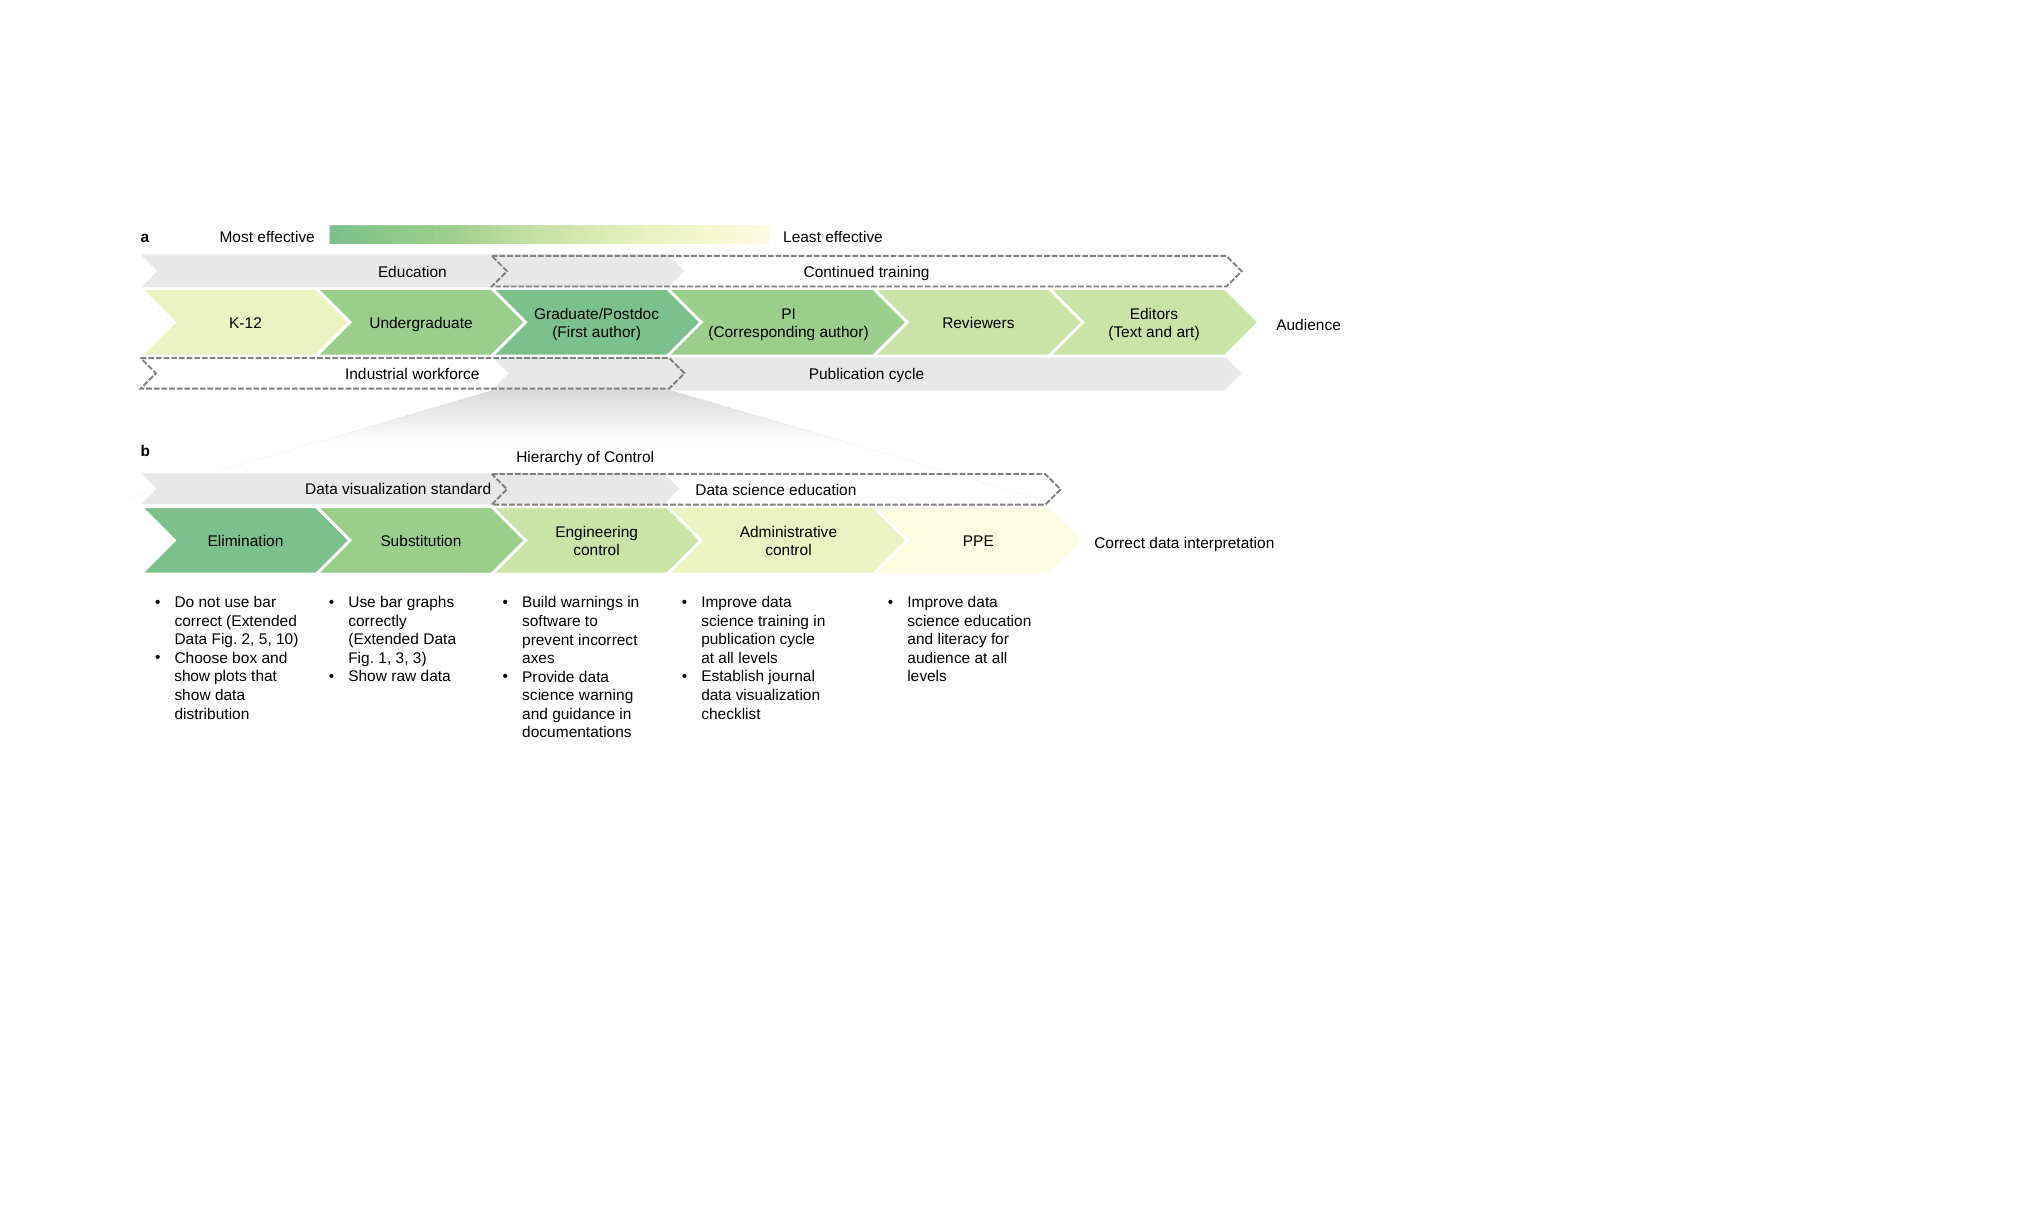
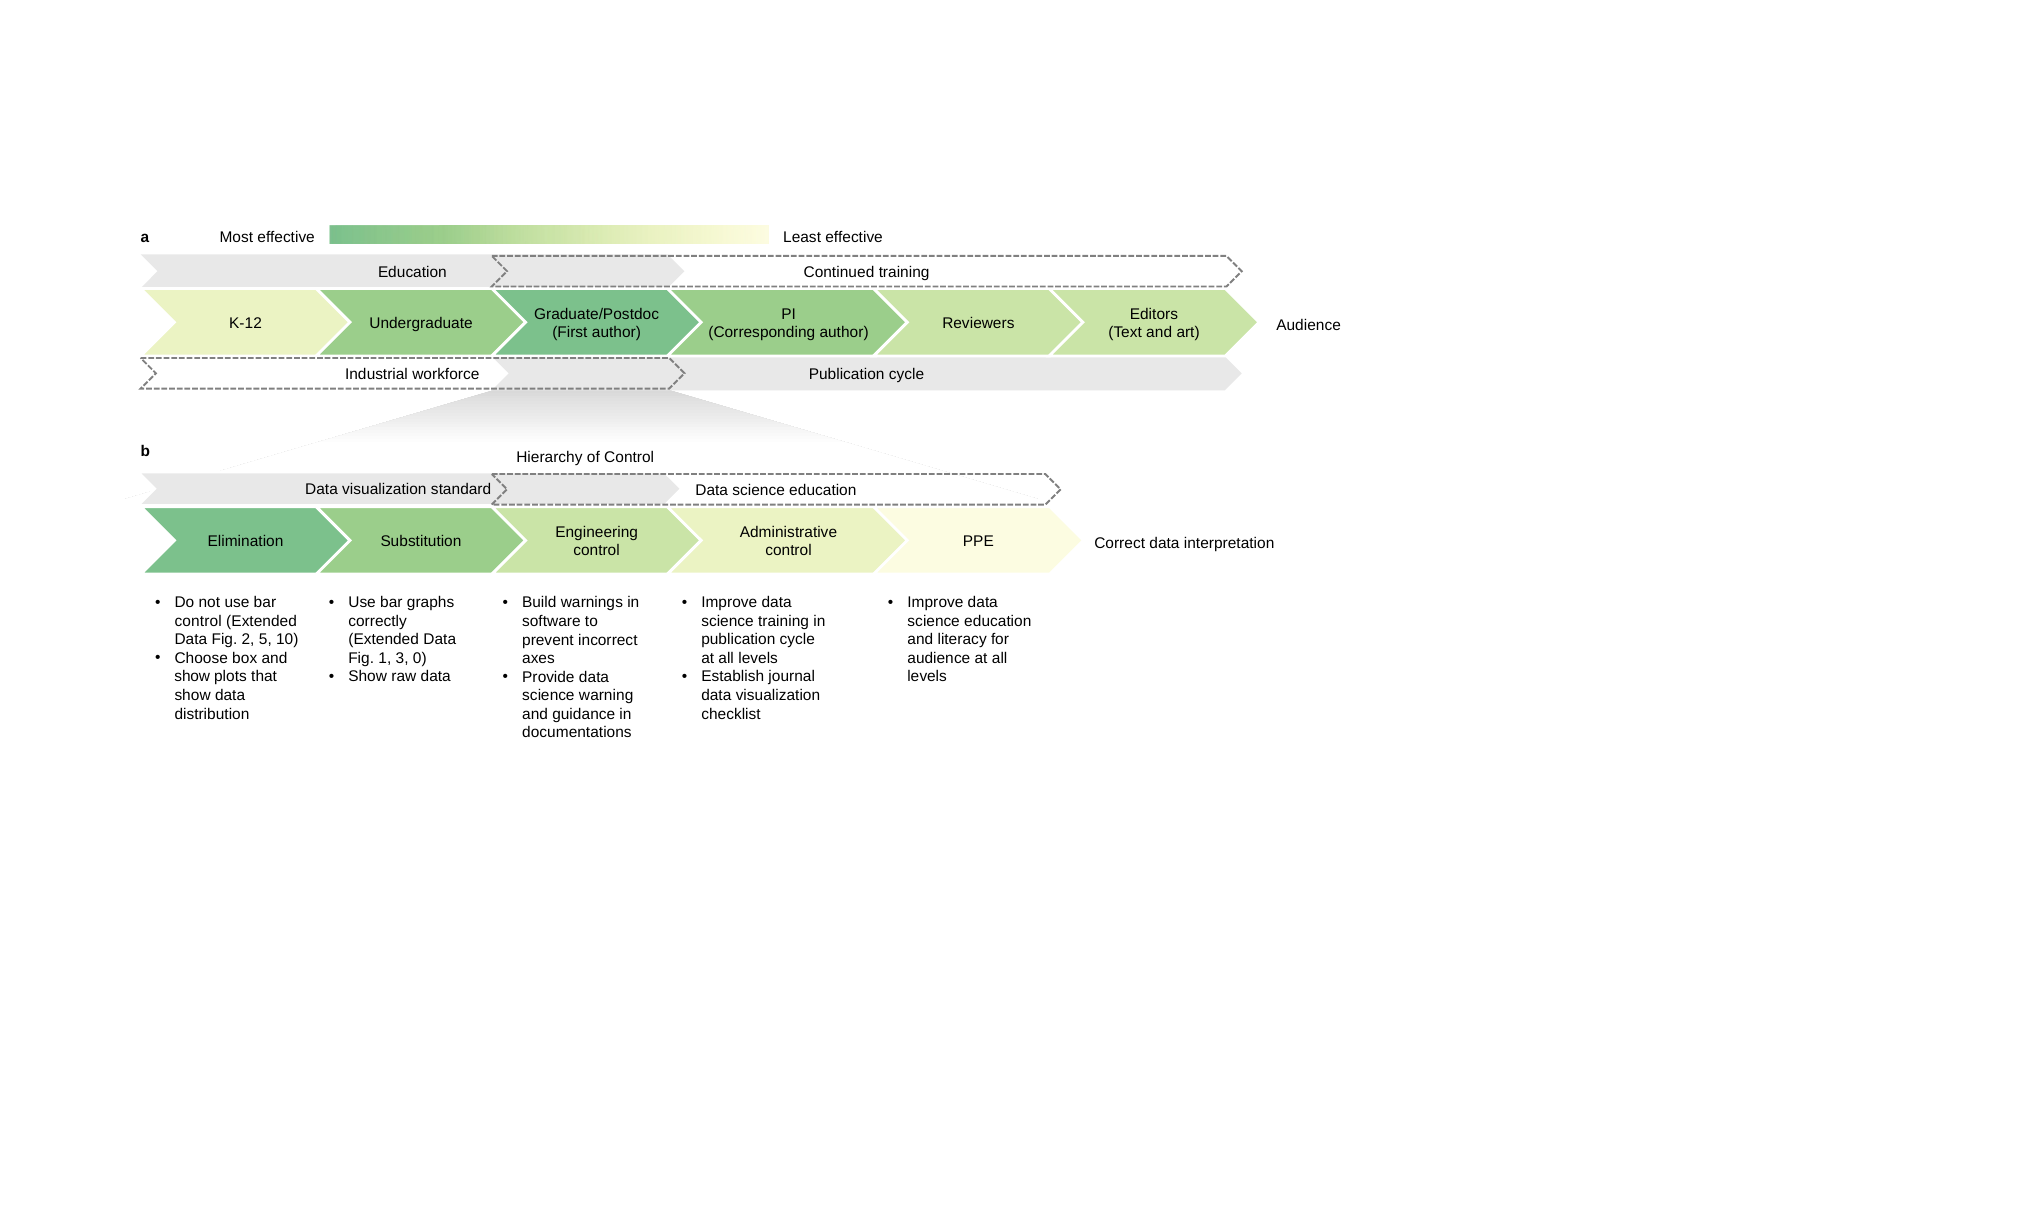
correct: correct -> control (198, 621)
3 3: 3 -> 0 (420, 658)
